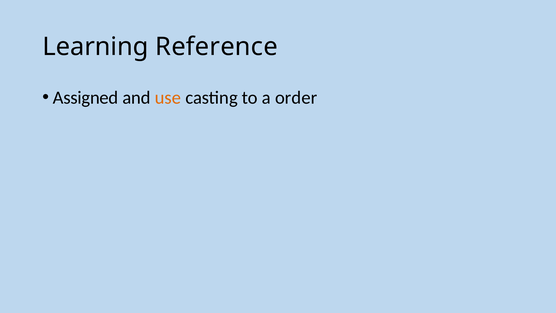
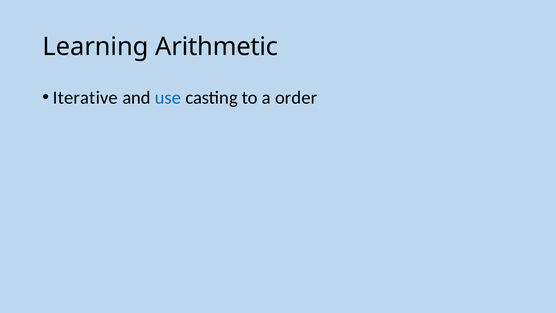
Reference: Reference -> Arithmetic (217, 47)
Assigned: Assigned -> Iterative (85, 98)
use colour: orange -> blue (168, 98)
